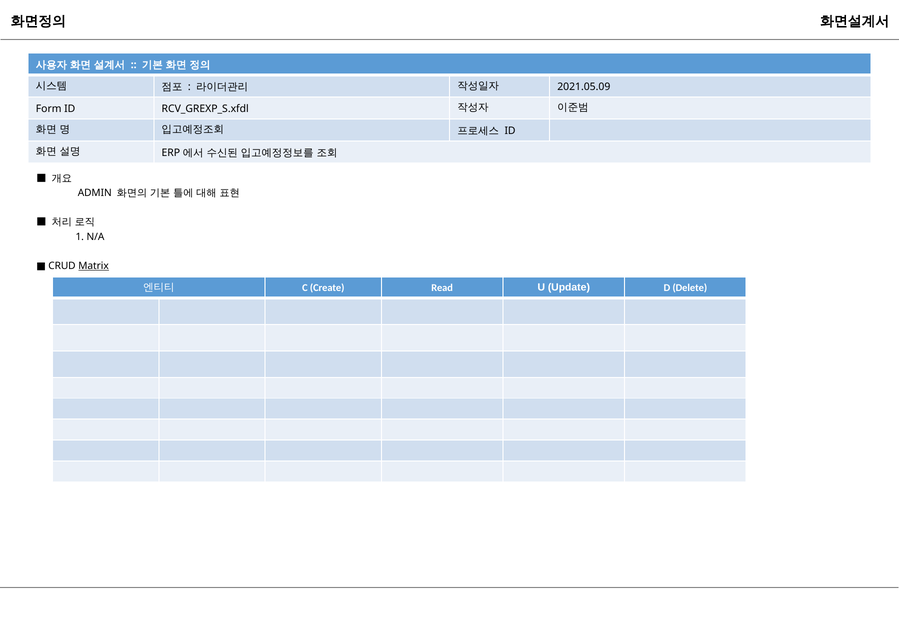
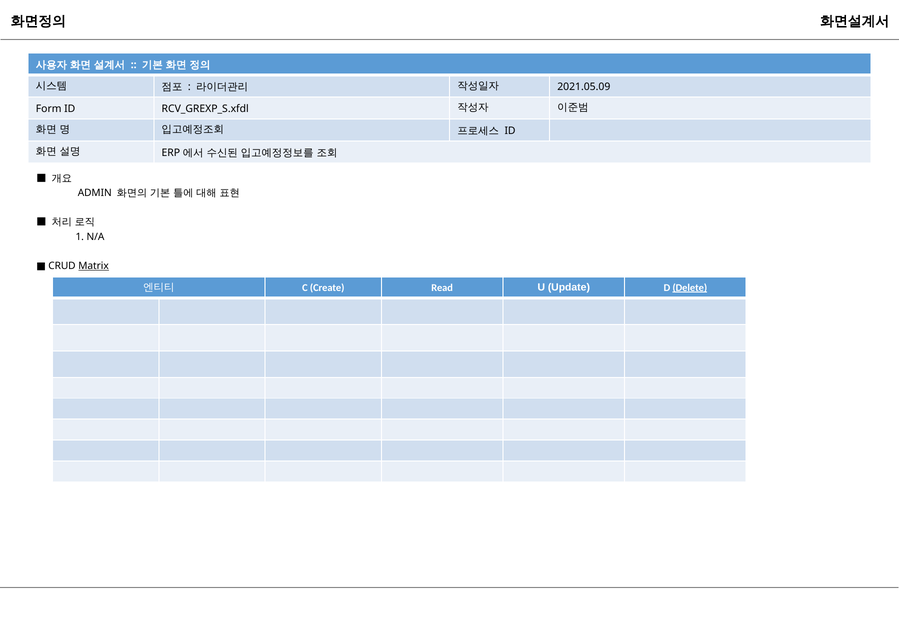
Delete underline: none -> present (690, 288)
